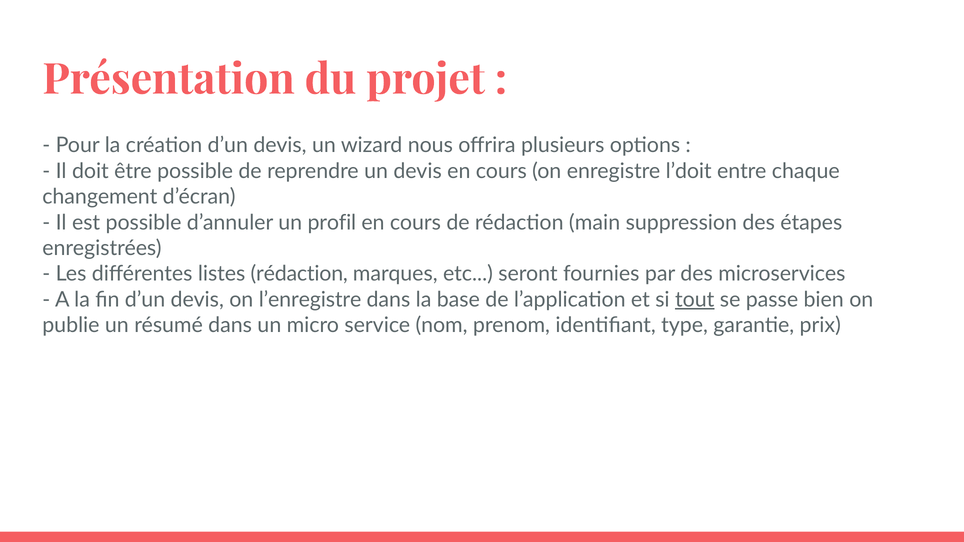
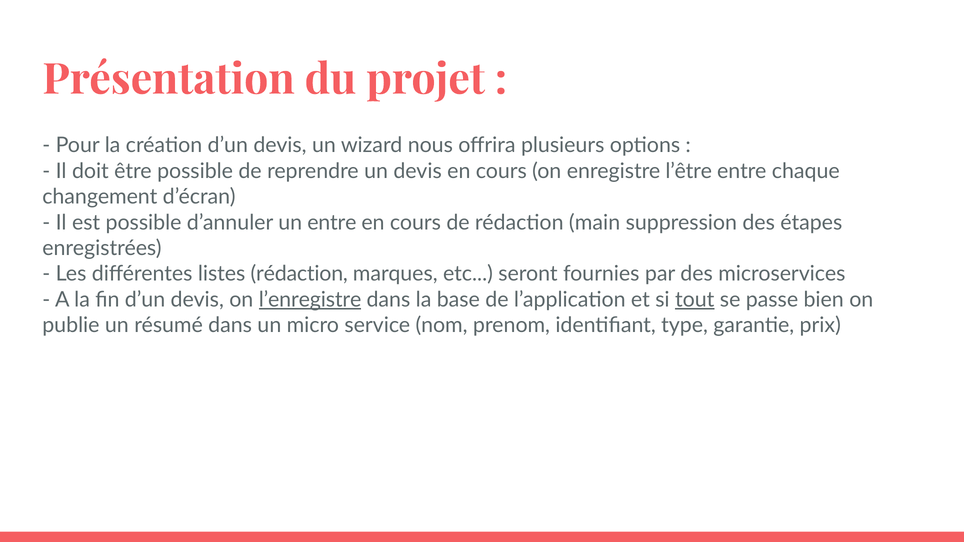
l’doit: l’doit -> l’être (689, 171)
un profil: profil -> entre (332, 223)
l’enregistre underline: none -> present (310, 300)
